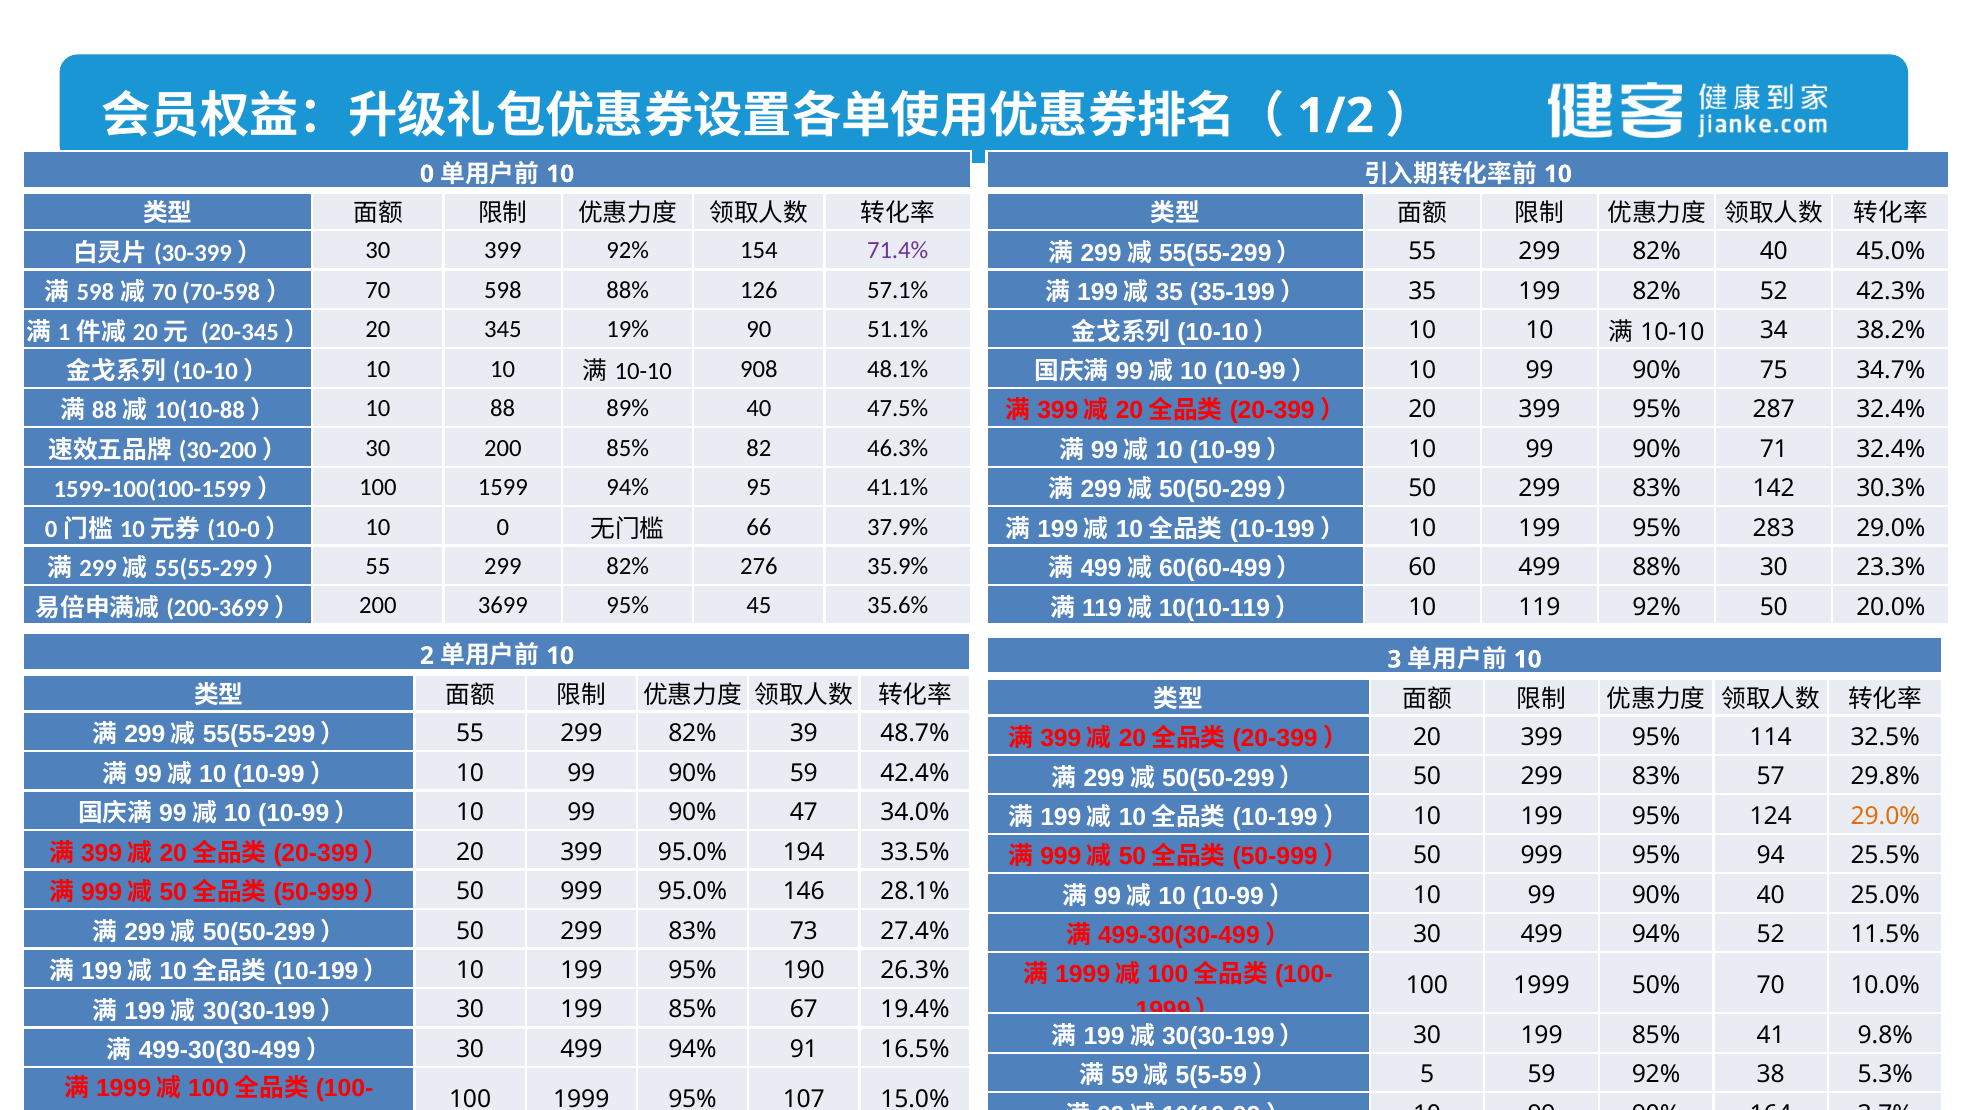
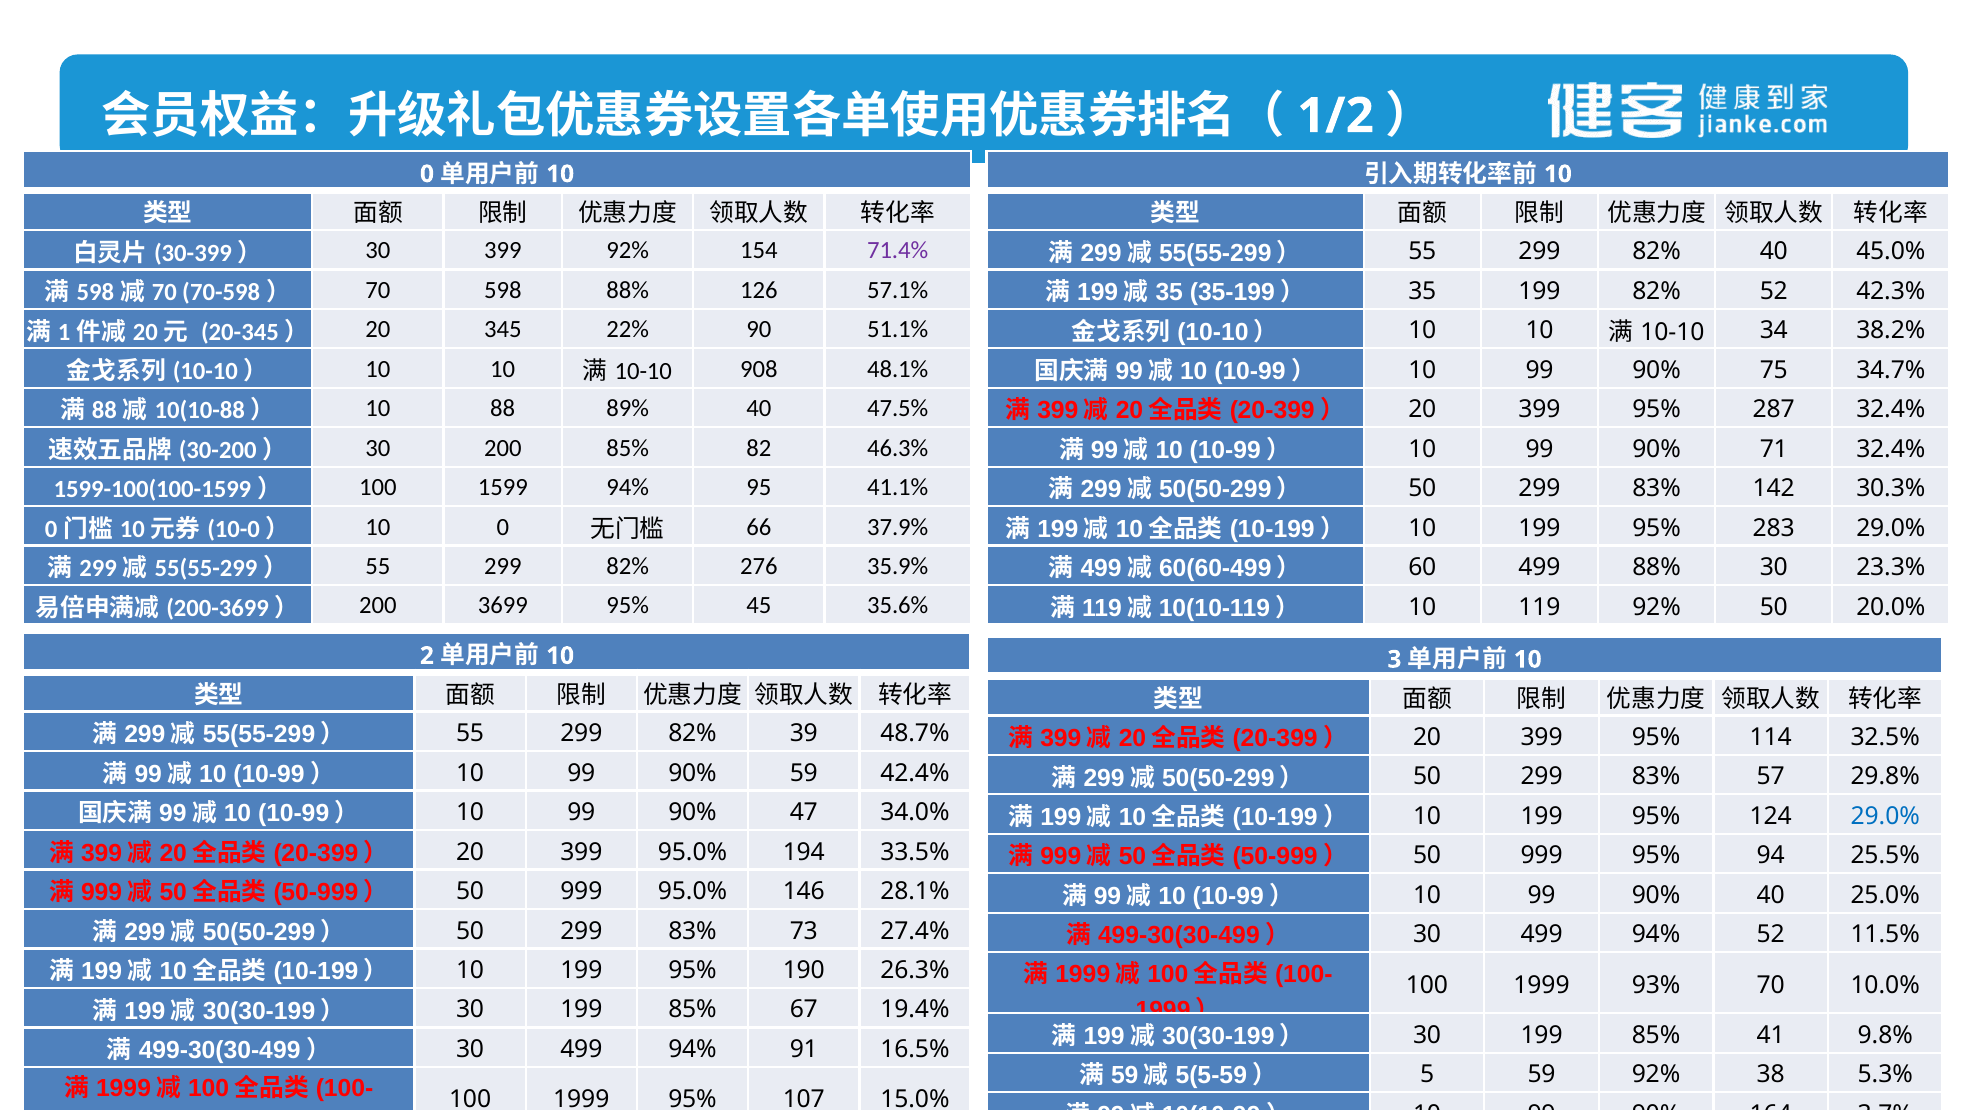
19%: 19% -> 22% (628, 330)
29.0% colour: orange -> blue (1885, 816)
50%: 50% -> 93% (1656, 985)
